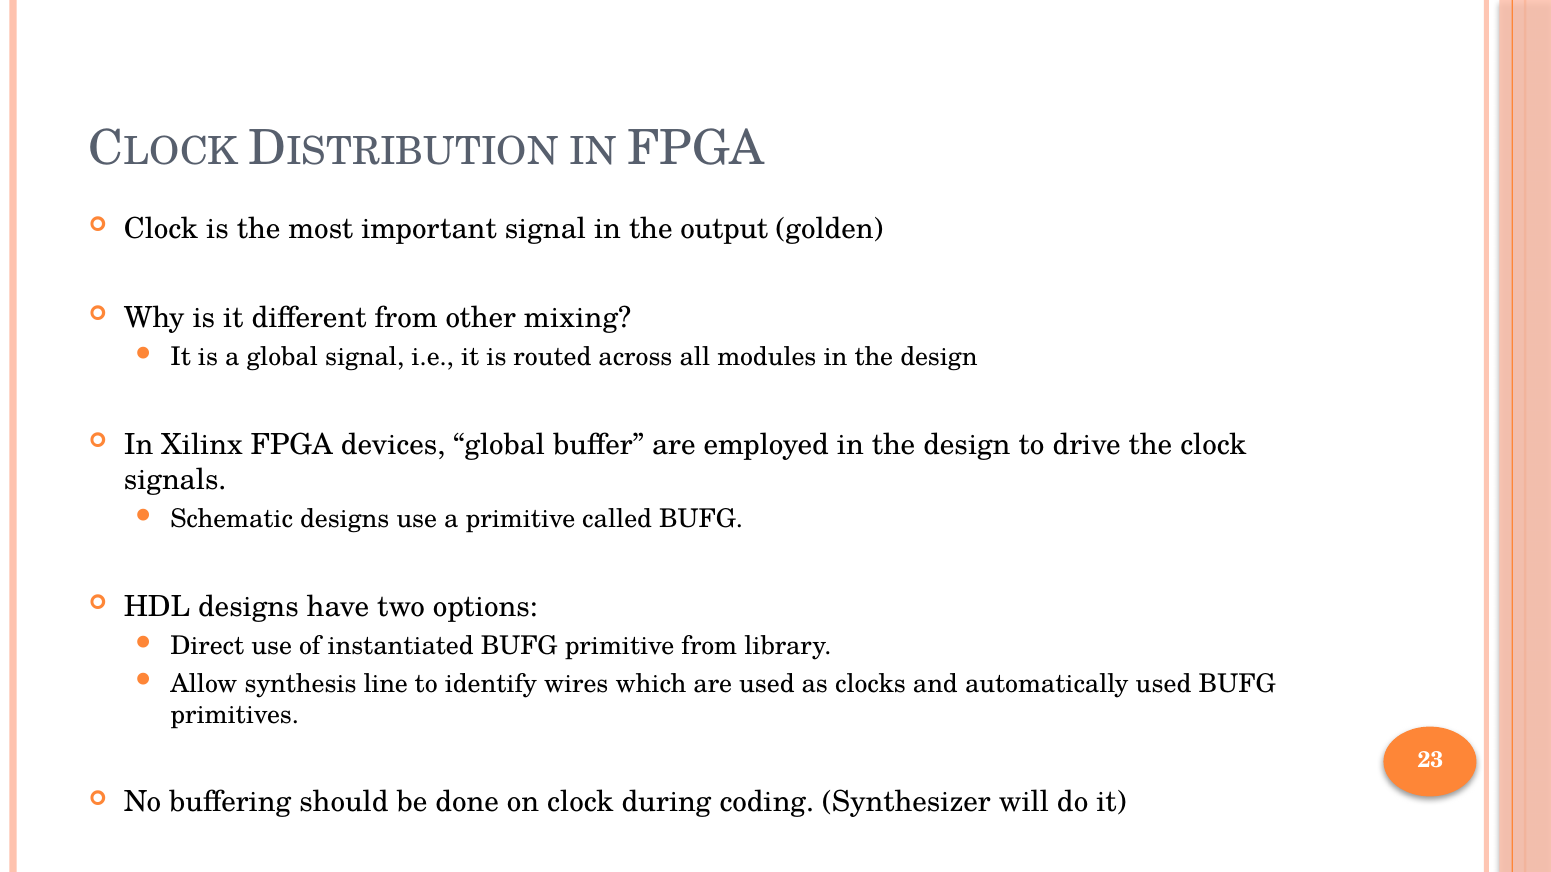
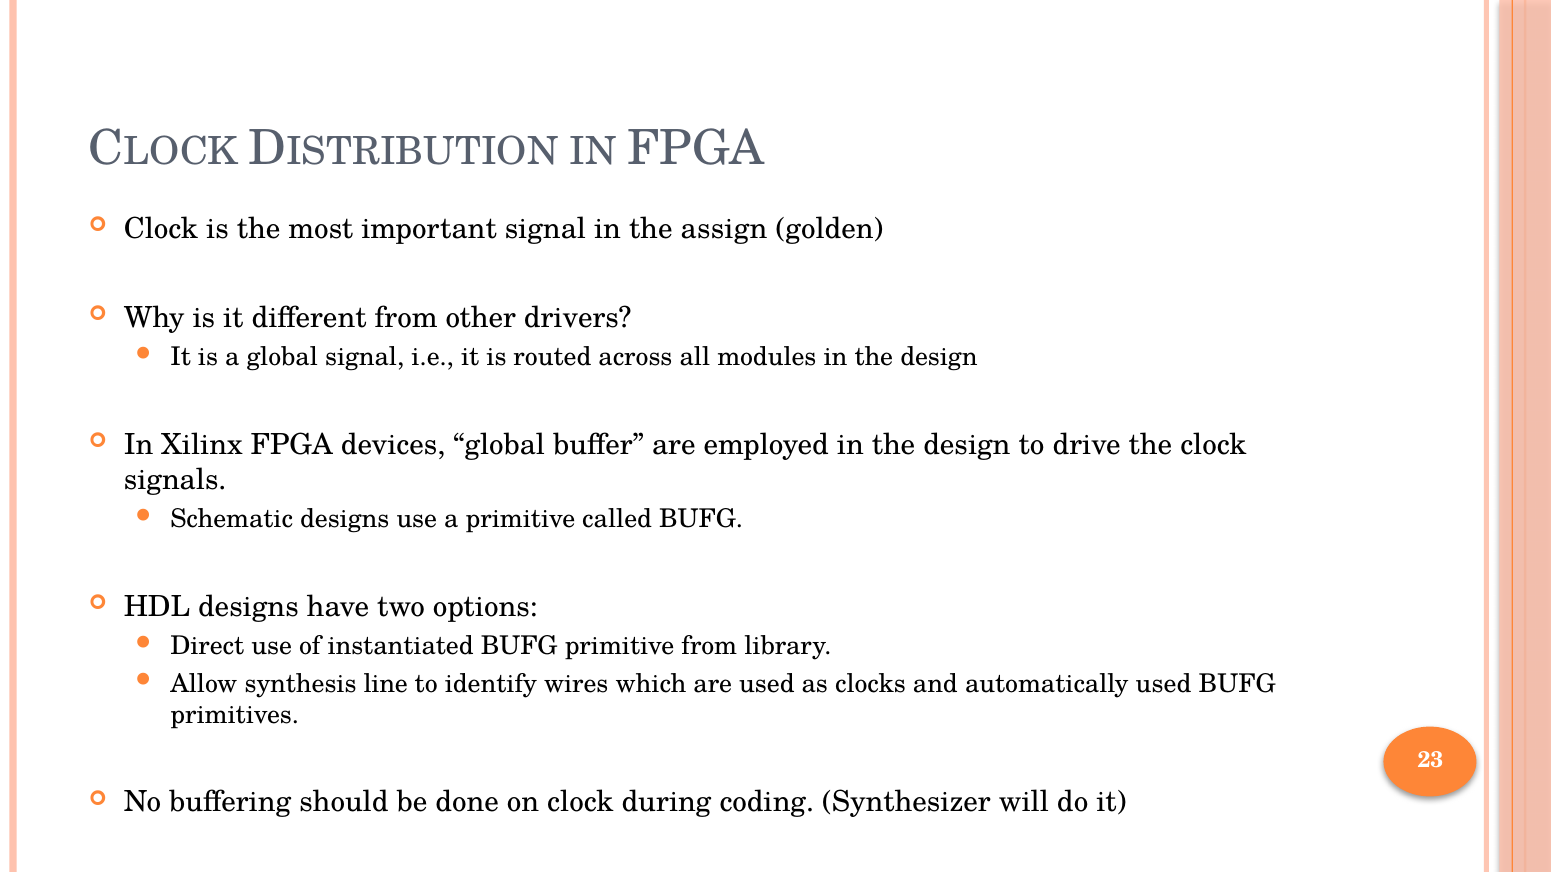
output: output -> assign (724, 229)
mixing: mixing -> drivers (578, 318)
